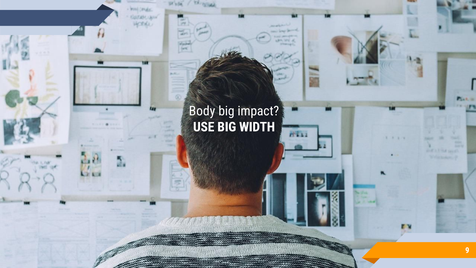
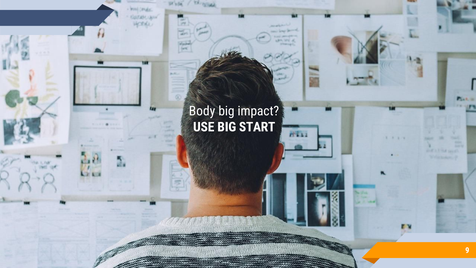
WIDTH: WIDTH -> START (257, 127)
